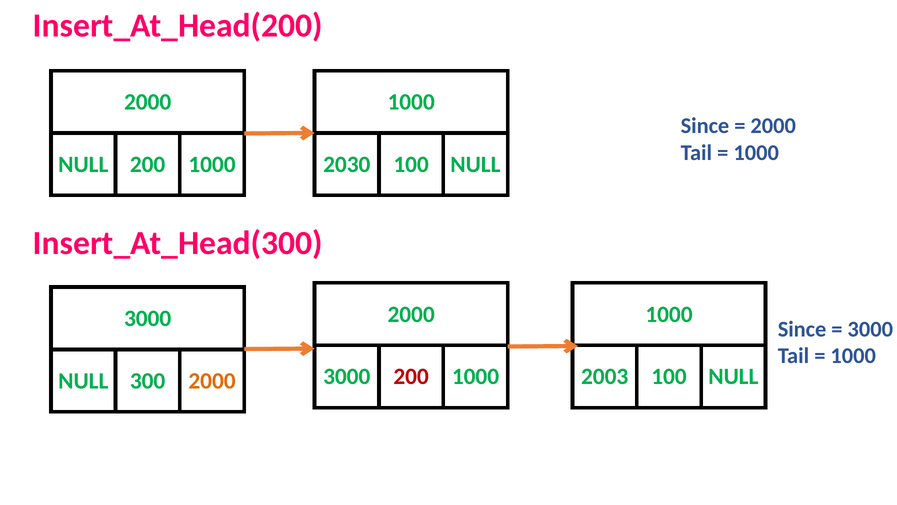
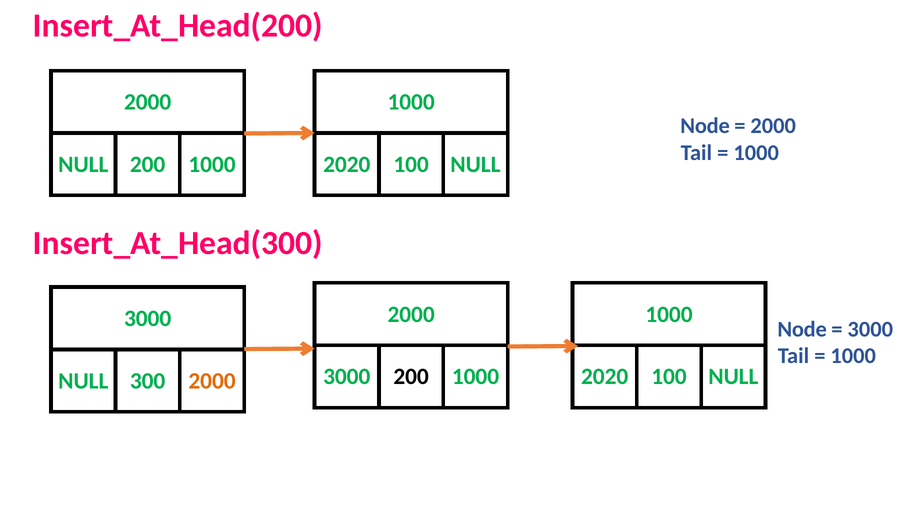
Since: Since -> Node (705, 126)
2030: 2030 -> 2020 (347, 164)
Since: Since -> Node (802, 329)
200 colour: red -> black (411, 376)
2003: 2003 -> 2020 (605, 376)
